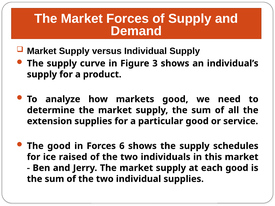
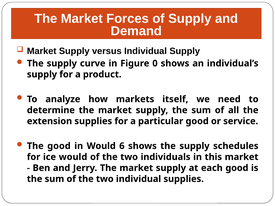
3: 3 -> 0 (155, 63)
markets good: good -> itself (175, 99)
in Forces: Forces -> Would (101, 146)
ice raised: raised -> would (73, 157)
